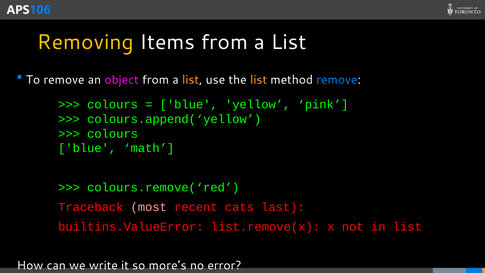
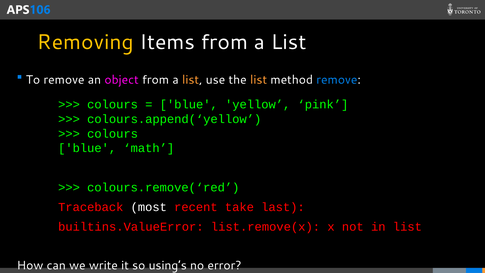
most colour: pink -> white (149, 207)
cats: cats -> take (239, 207)
more’s: more’s -> using’s (168, 265)
